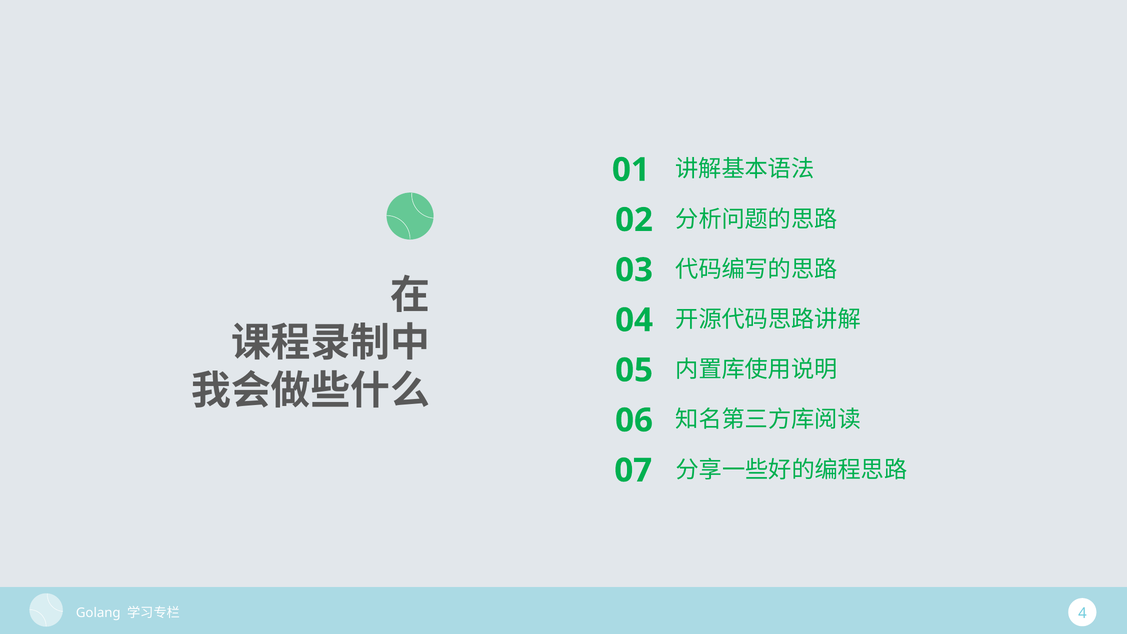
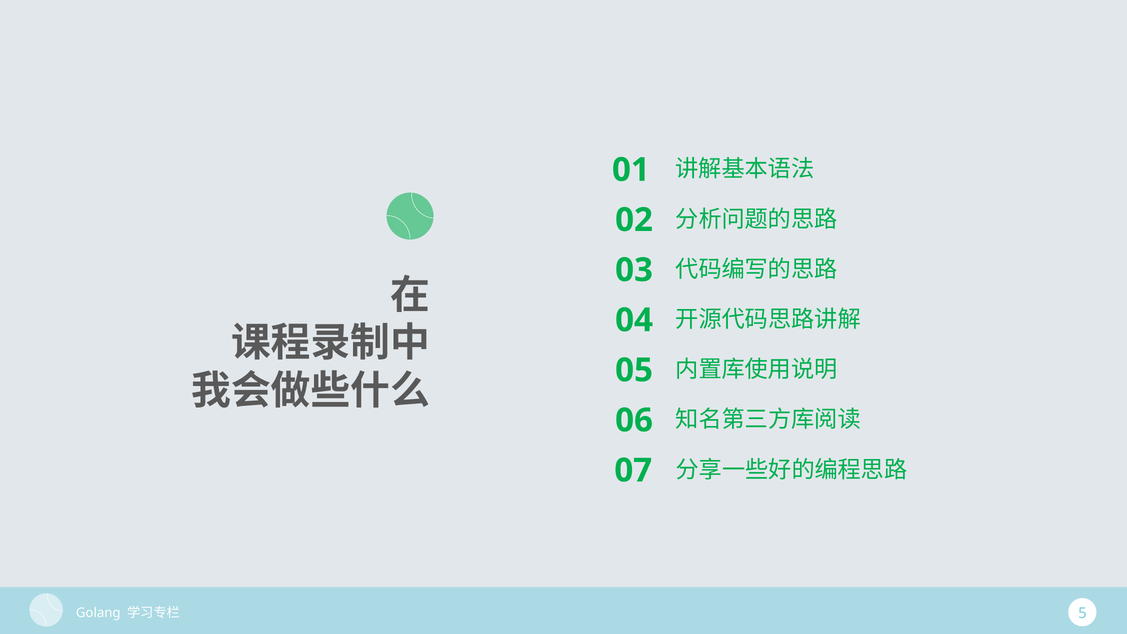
4: 4 -> 5 (1082, 613)
